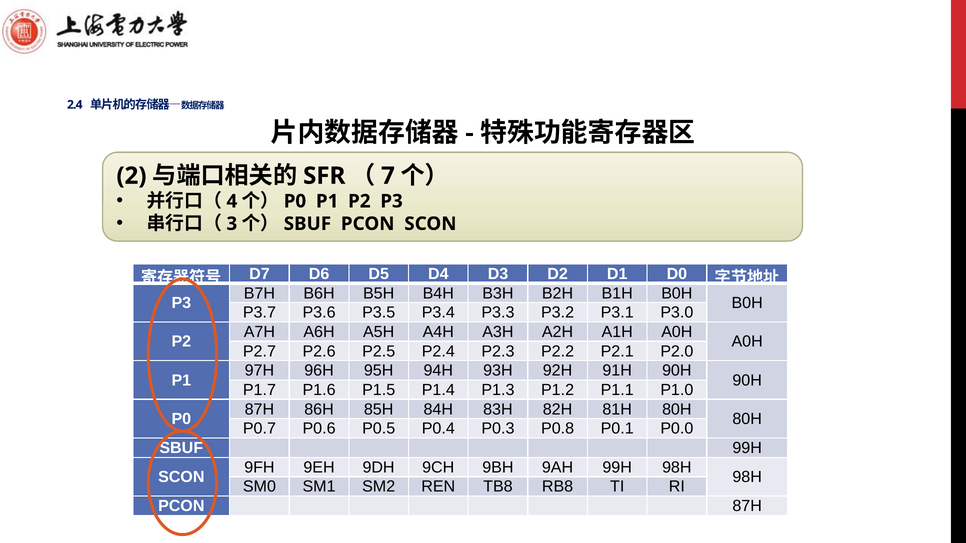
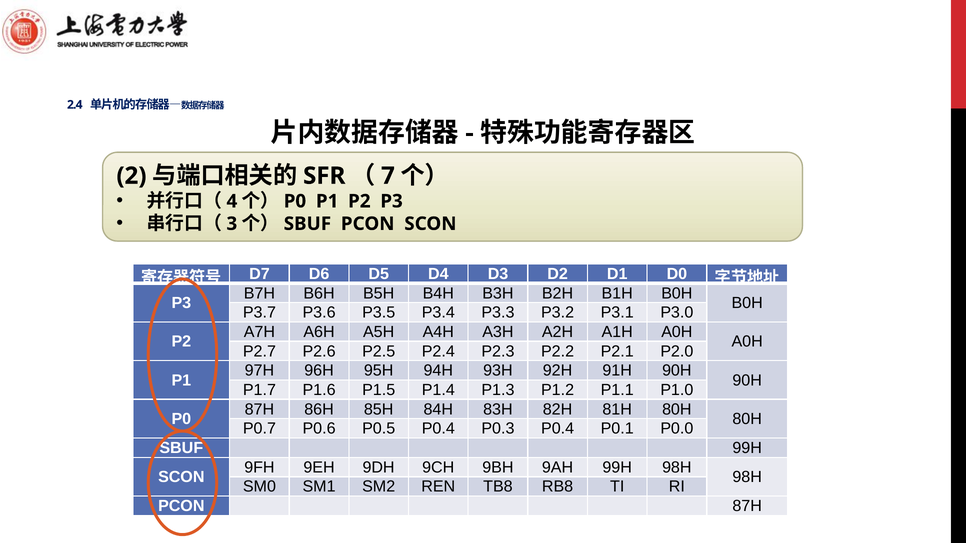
P0.3 P0.8: P0.8 -> P0.4 (558, 429)
